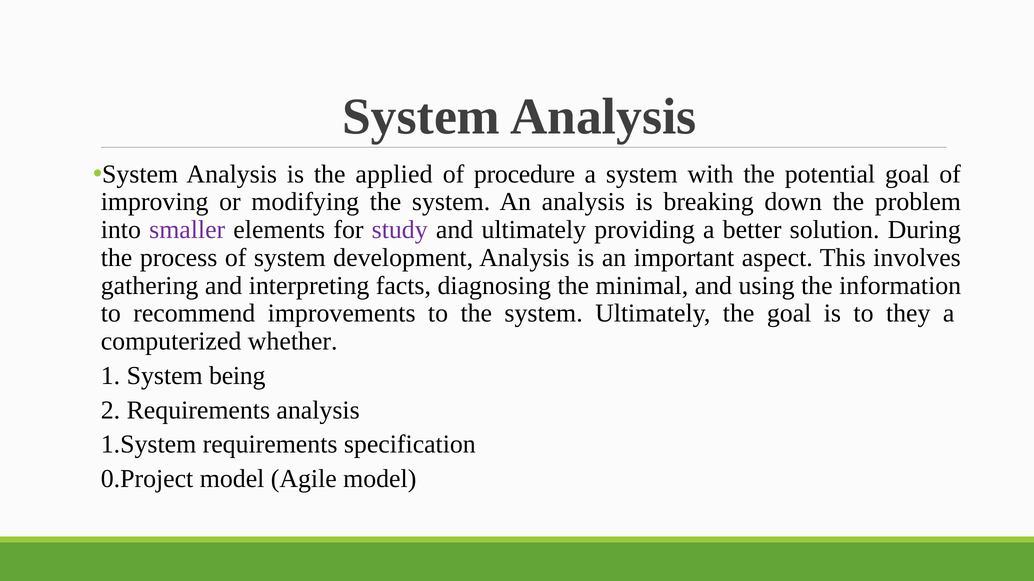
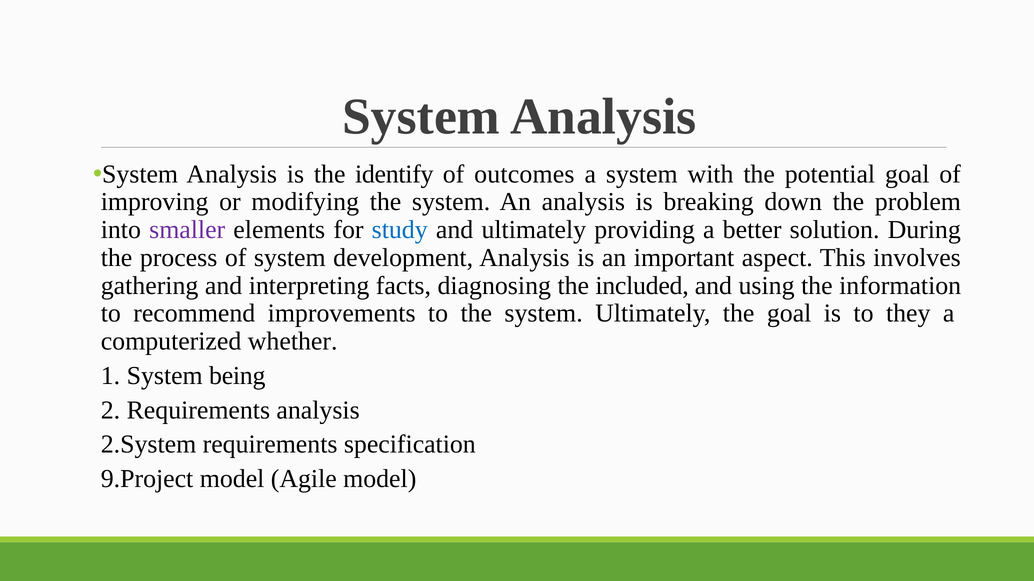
applied: applied -> identify (394, 174)
procedure: procedure -> outcomes (524, 174)
study colour: purple -> blue (400, 230)
minimal: minimal -> included (642, 286)
1.System: 1.System -> 2.System (149, 445)
0.Project: 0.Project -> 9.Project (147, 479)
